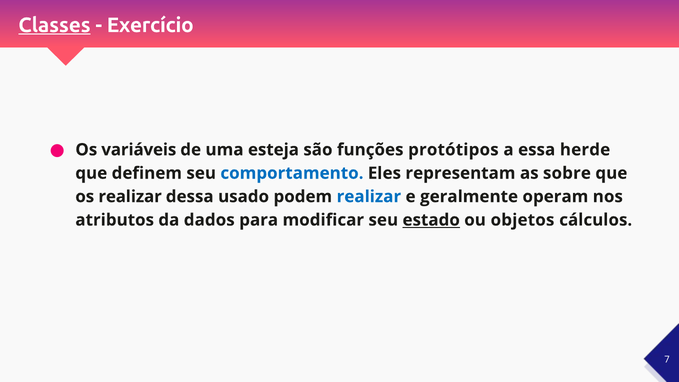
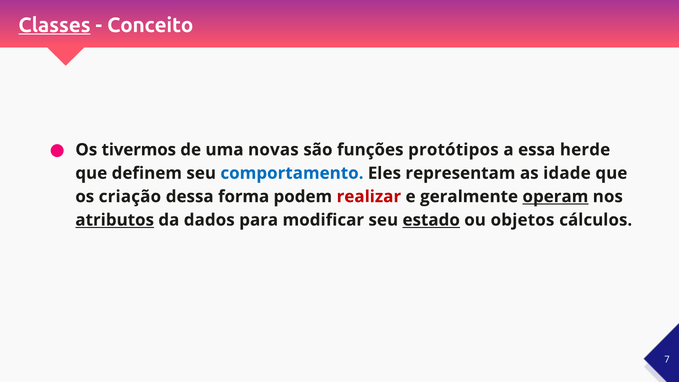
Exercício: Exercício -> Conceito (150, 25)
variáveis: variáveis -> tivermos (139, 150)
esteja: esteja -> novas (273, 150)
sobre: sobre -> idade (567, 173)
os realizar: realizar -> criação (130, 197)
usado: usado -> forma (244, 197)
realizar colour: blue -> red (369, 197)
operam underline: none -> present (555, 197)
atributos underline: none -> present (115, 220)
